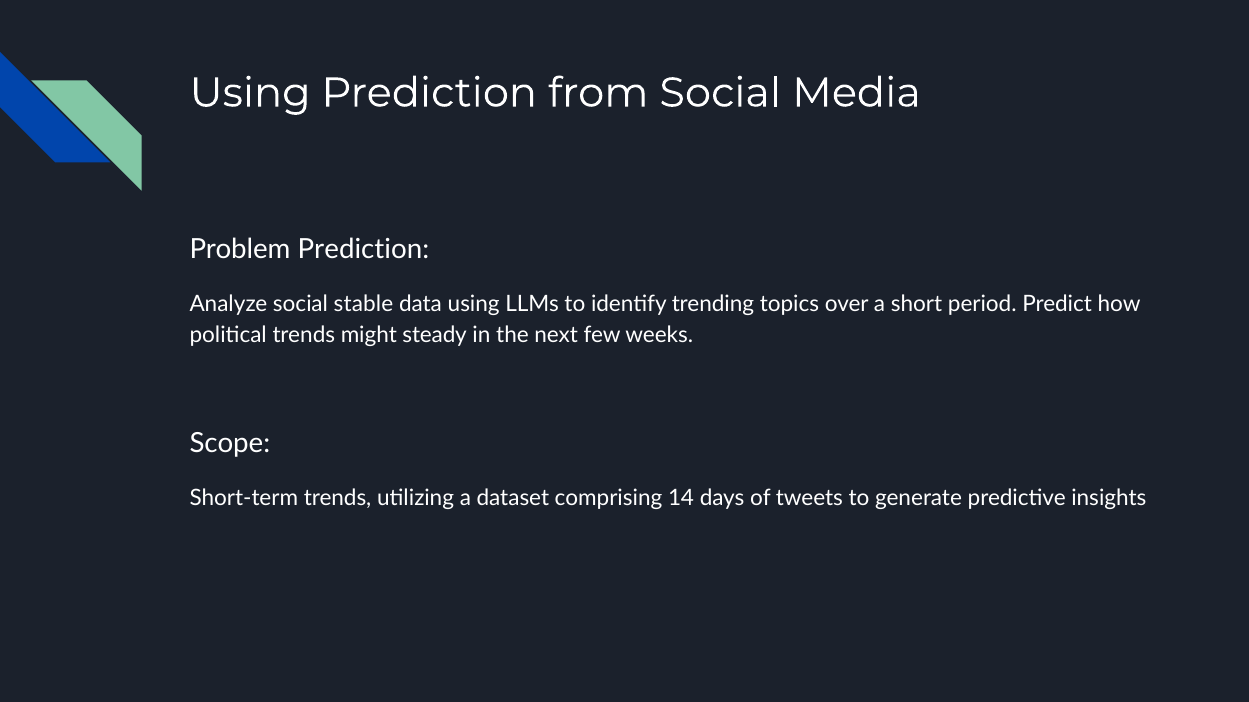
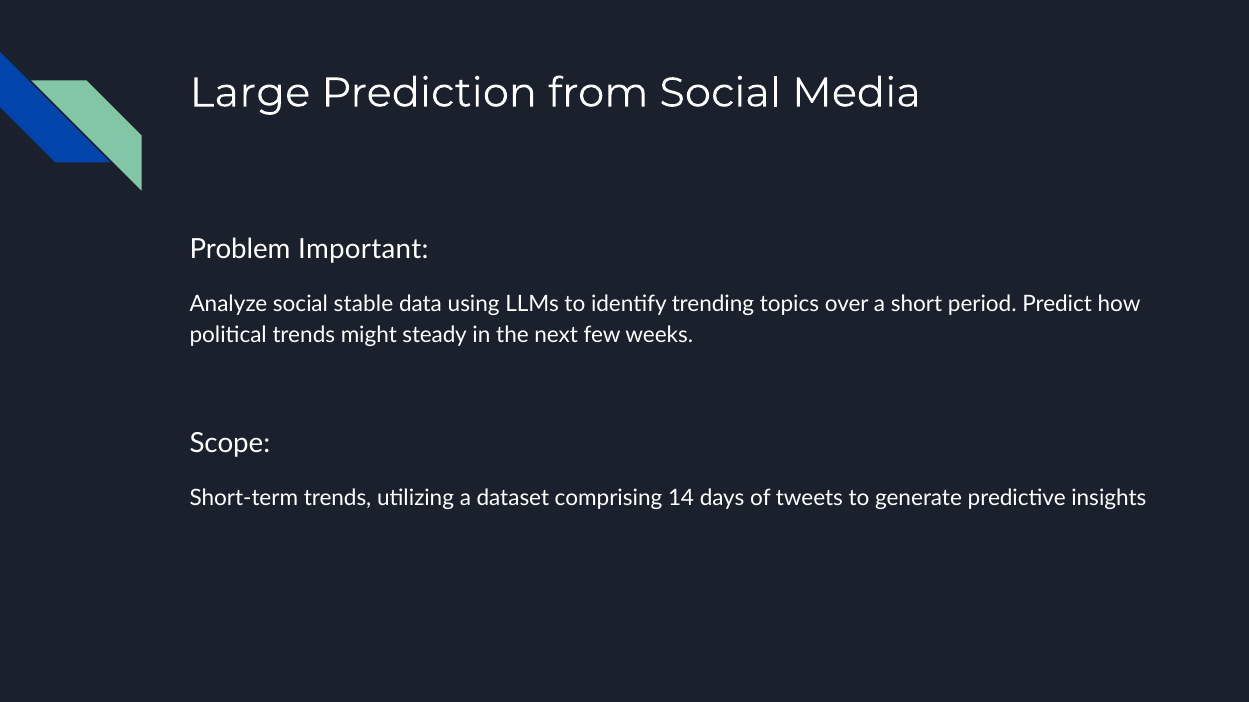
Using: Using -> Large (250, 93)
Problem Prediction: Prediction -> Important (363, 250)
